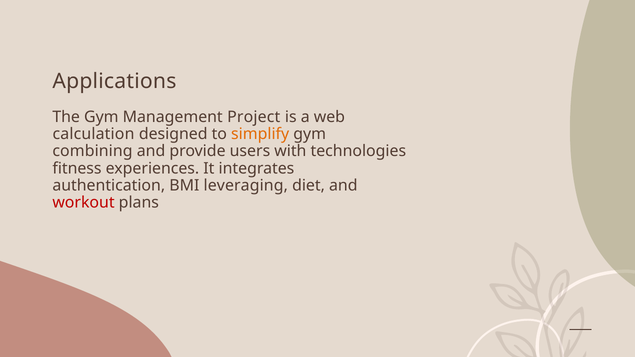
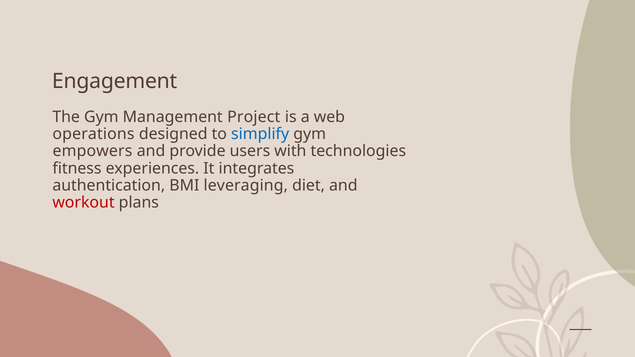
Applications: Applications -> Engagement (115, 81)
calculation: calculation -> operations (93, 134)
simplify colour: orange -> blue (260, 134)
combining: combining -> empowers (92, 151)
